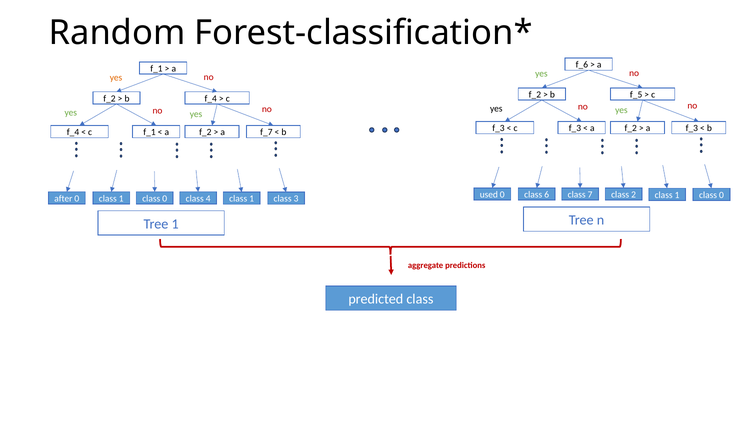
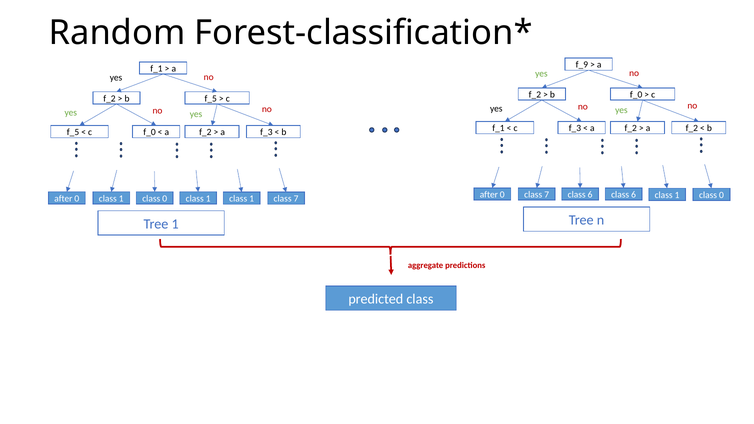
f_6: f_6 -> f_9 (582, 65)
yes colour: orange -> black (116, 78)
b f_5: f_5 -> f_0 (636, 95)
b f_4: f_4 -> f_5 (211, 99)
f_3: f_3 -> f_1 (498, 128)
f_3: f_3 -> f_2 (692, 128)
f_4: f_4 -> f_5 (73, 132)
f_1: f_1 -> f_0 (149, 132)
a f_7: f_7 -> f_3 (266, 132)
used: used -> after (489, 195)
0 class 6: 6 -> 7 (547, 195)
7: 7 -> 6 (590, 195)
2: 2 -> 6 (634, 195)
4: 4 -> 1 (208, 199)
1 class 3: 3 -> 7 (296, 199)
